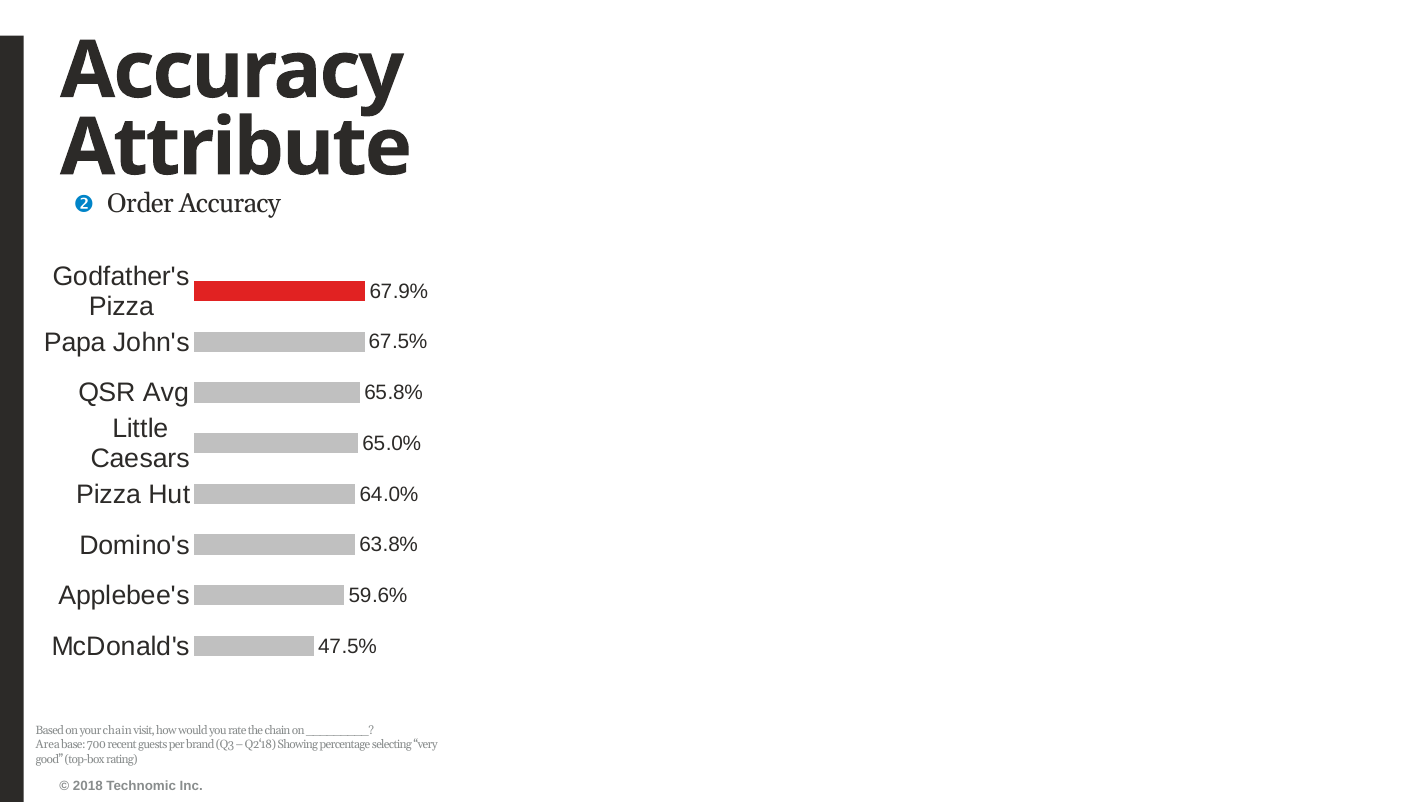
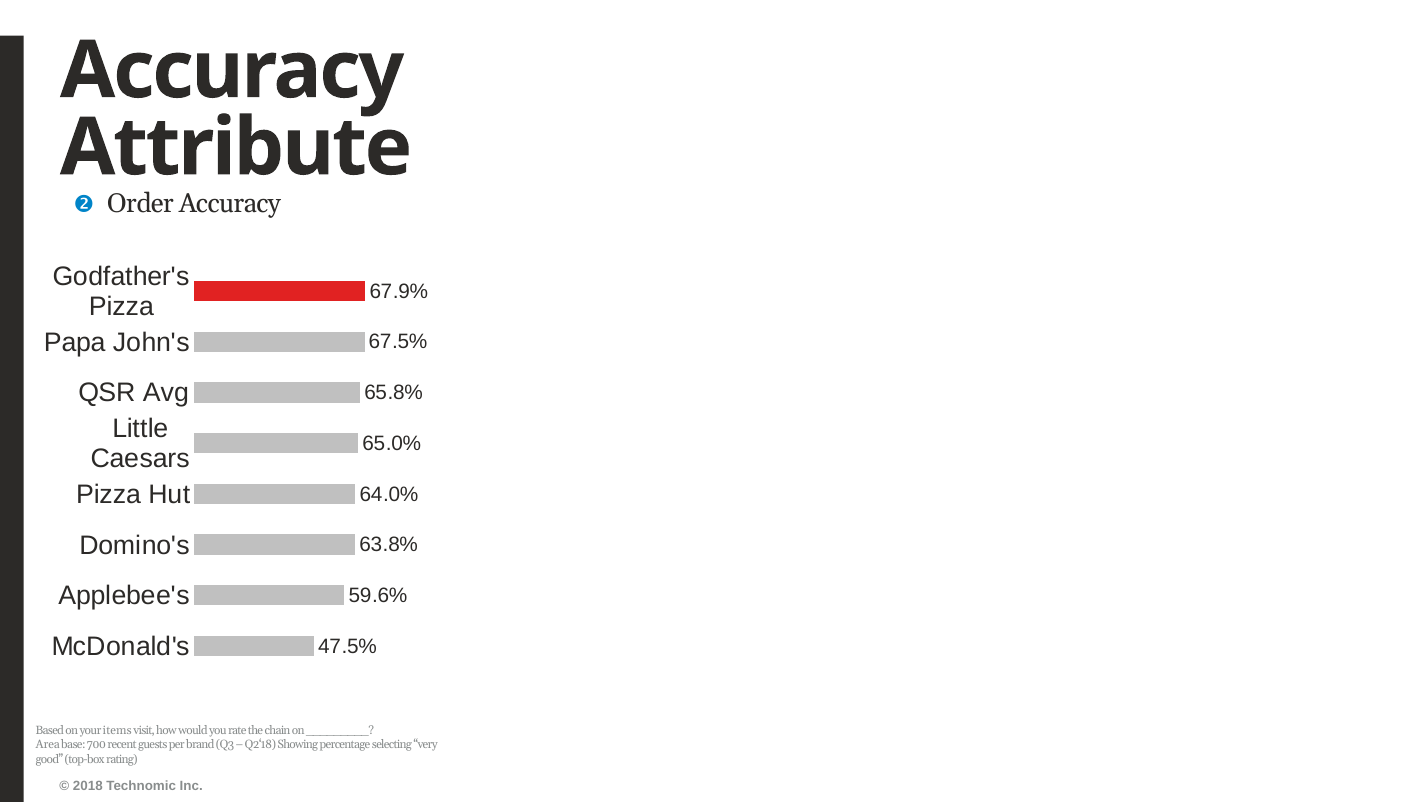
your chain: chain -> items (117, 731)
